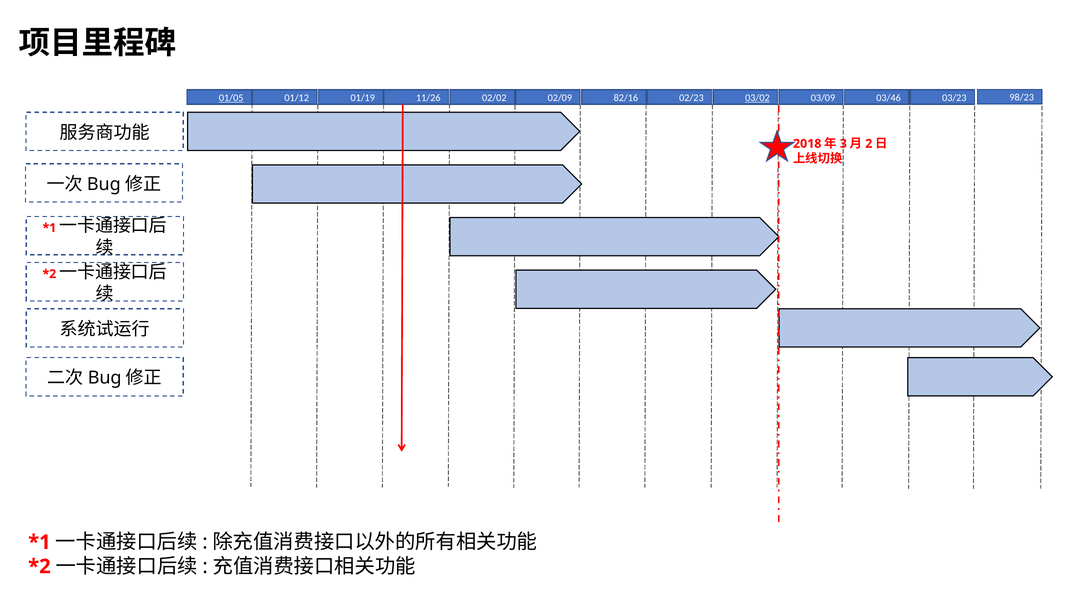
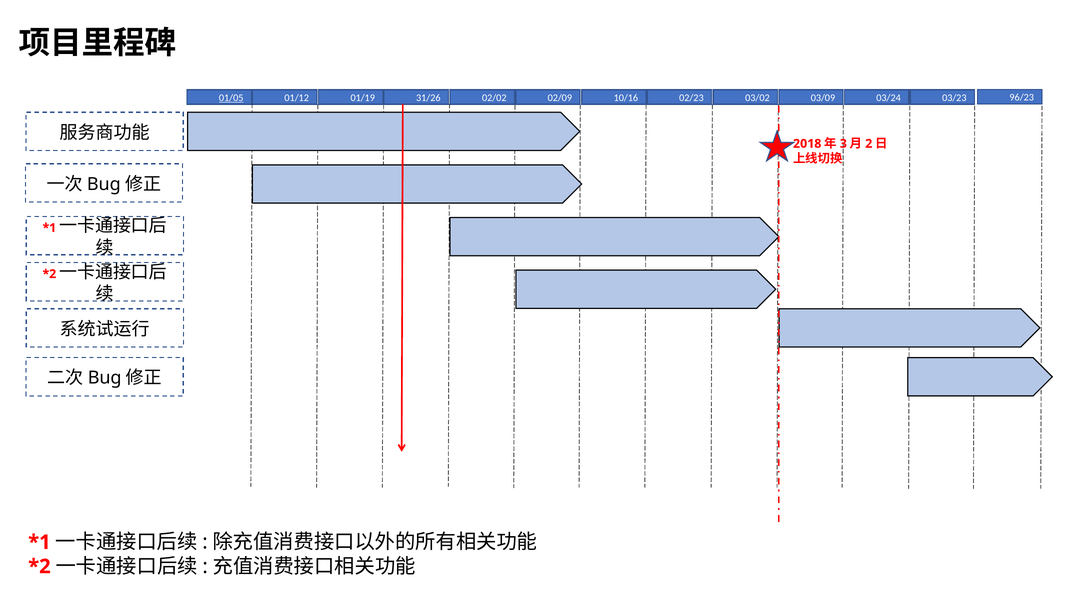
98/23: 98/23 -> 96/23 (1022, 98)
11/26: 11/26 -> 31/26 (428, 98)
82/16: 82/16 -> 10/16 (626, 98)
03/02 underline: present -> none (757, 98)
03/46: 03/46 -> 03/24 (889, 98)
